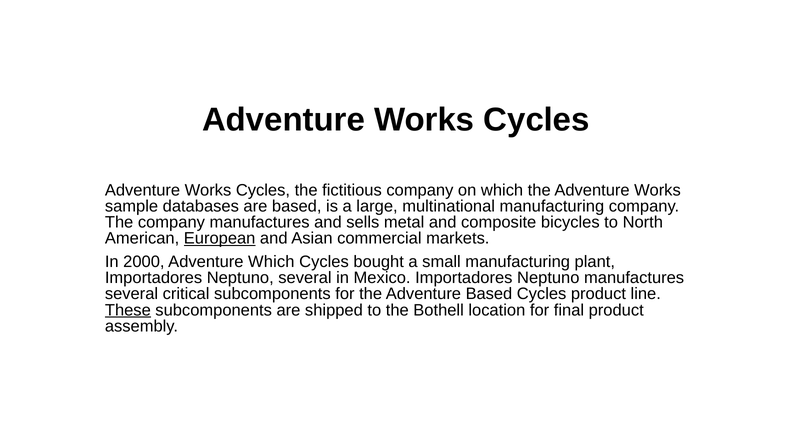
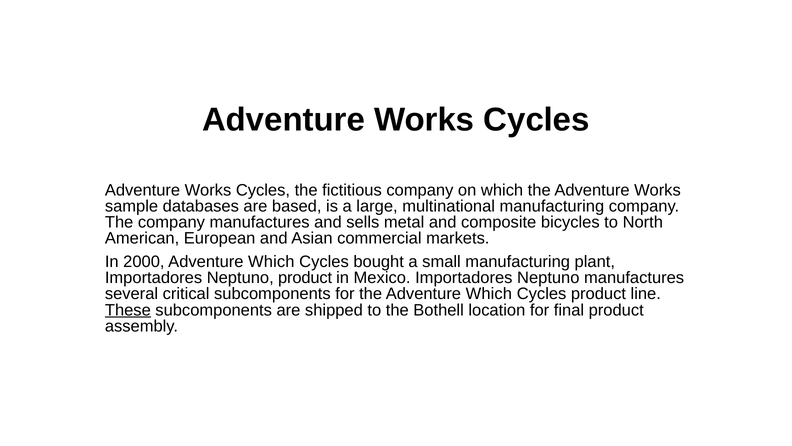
European underline: present -> none (220, 238)
Neptuno several: several -> product (305, 278)
the Adventure Based: Based -> Which (489, 294)
